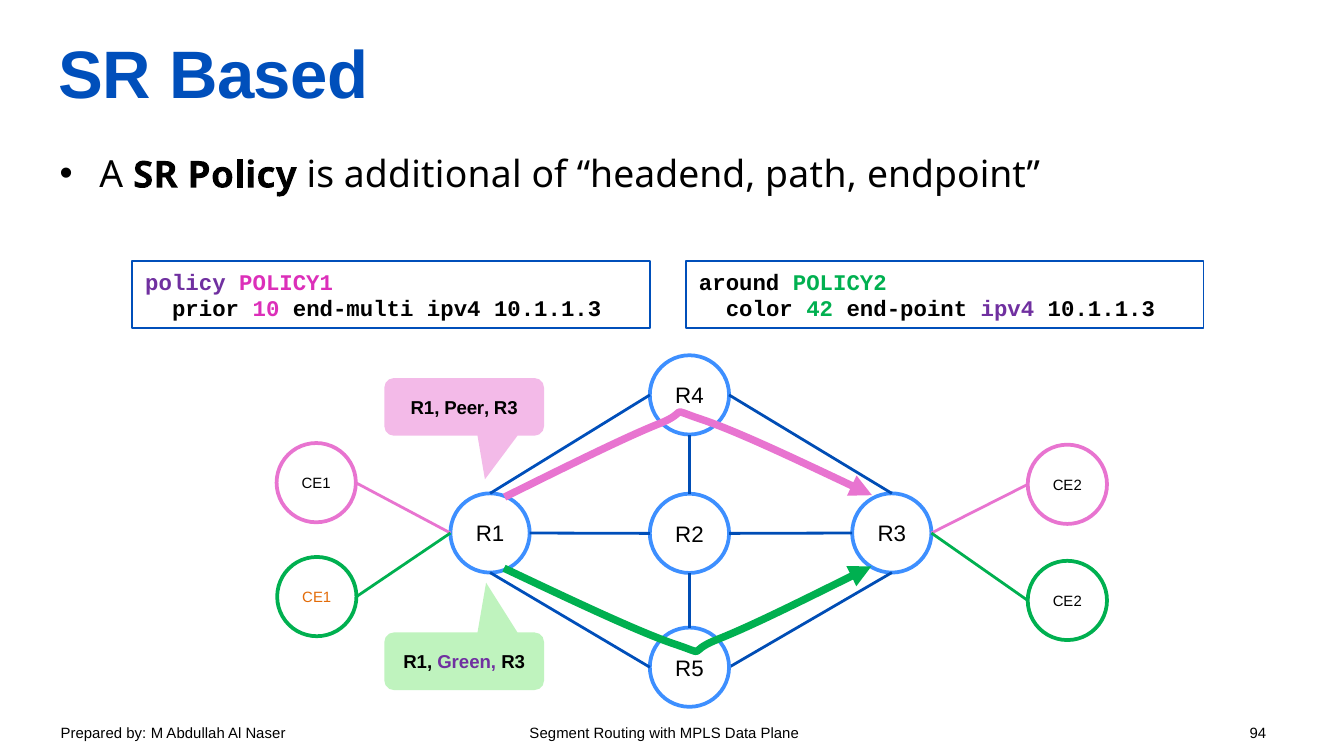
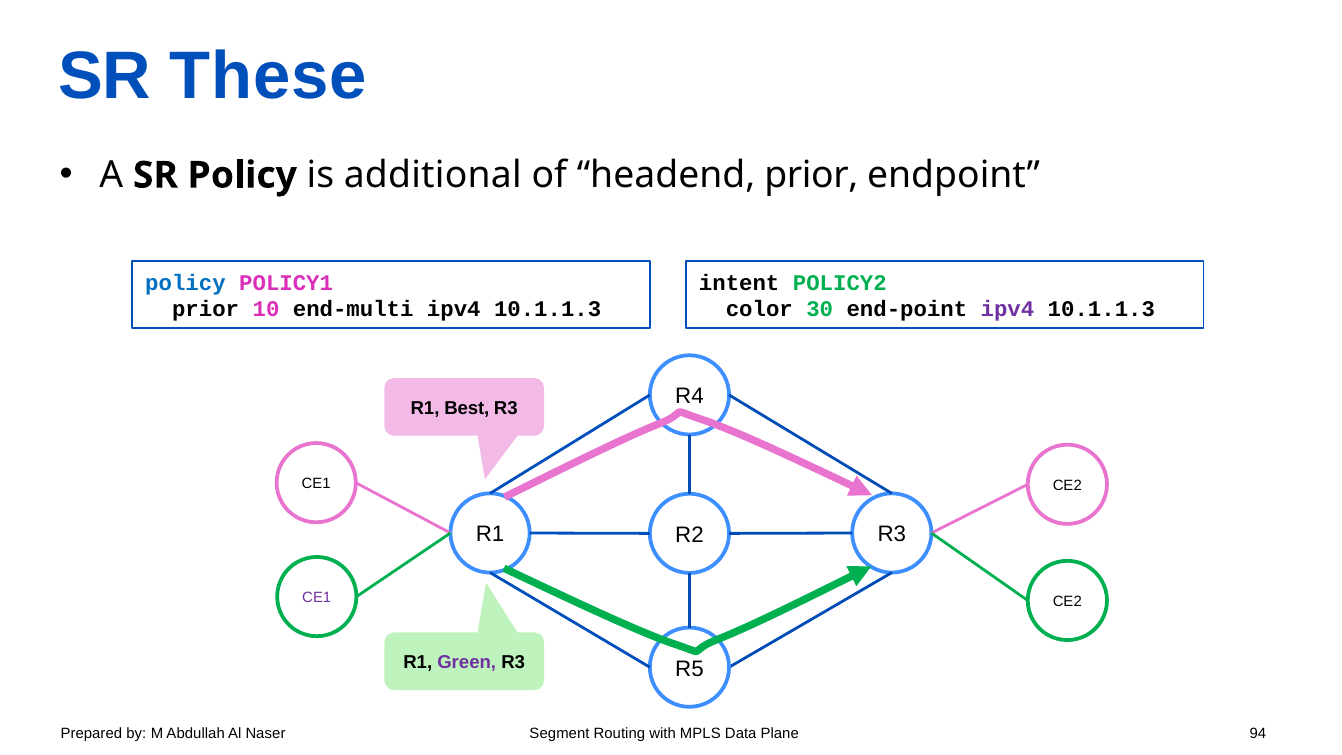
Based: Based -> These (268, 76)
headend path: path -> prior (811, 175)
policy colour: purple -> blue (185, 283)
around: around -> intent (739, 283)
42: 42 -> 30 (820, 310)
Peer: Peer -> Best (467, 408)
CE1 colour: orange -> purple (317, 598)
